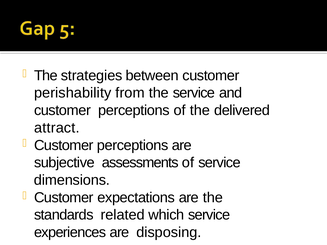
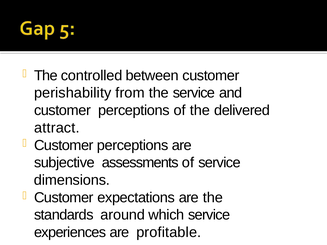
strategies: strategies -> controlled (92, 76)
related: related -> around (123, 215)
disposing: disposing -> profitable (169, 233)
